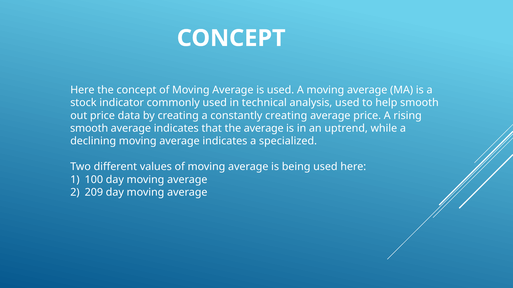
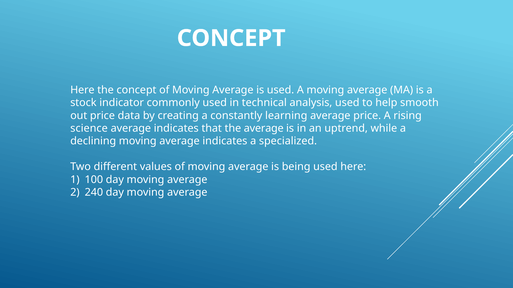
constantly creating: creating -> learning (286, 116)
smooth: smooth -> science (89, 129)
209: 209 -> 240 (94, 193)
